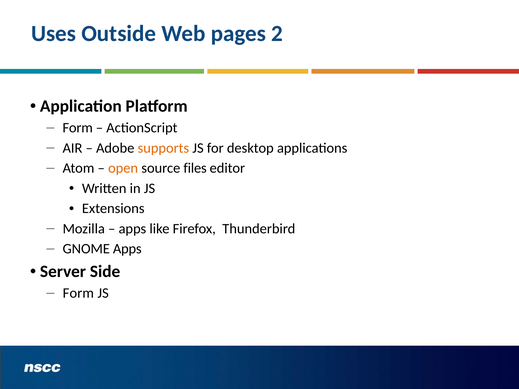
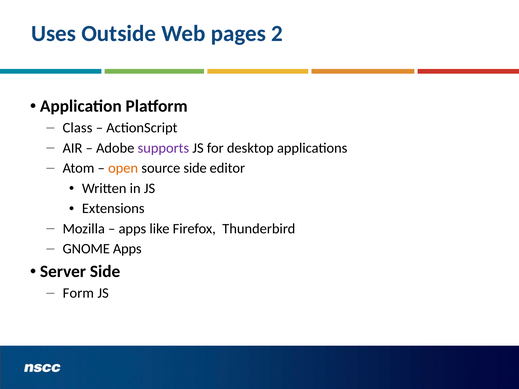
Form: Form -> Class (78, 128)
supports colour: orange -> purple (163, 148)
source files: files -> side (195, 168)
